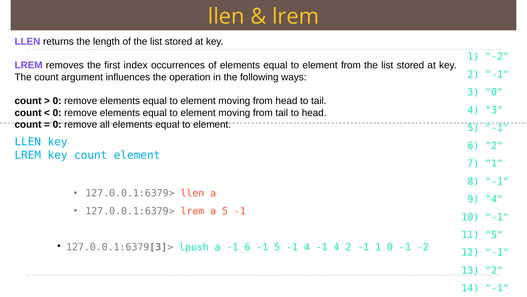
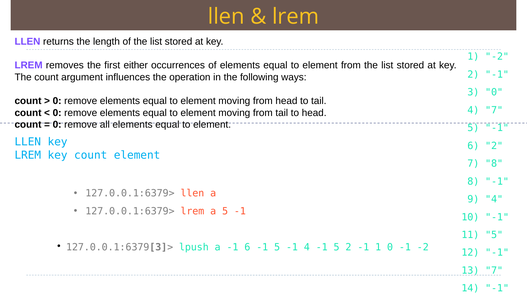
index: index -> either (136, 65)
4 3: 3 -> 7 (494, 110)
7 1: 1 -> 8 (494, 163)
4 -1 4: 4 -> 5 (337, 247)
13 2: 2 -> 7 (494, 270)
